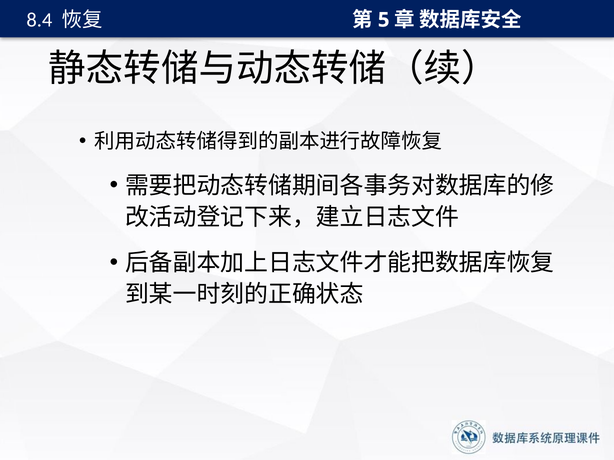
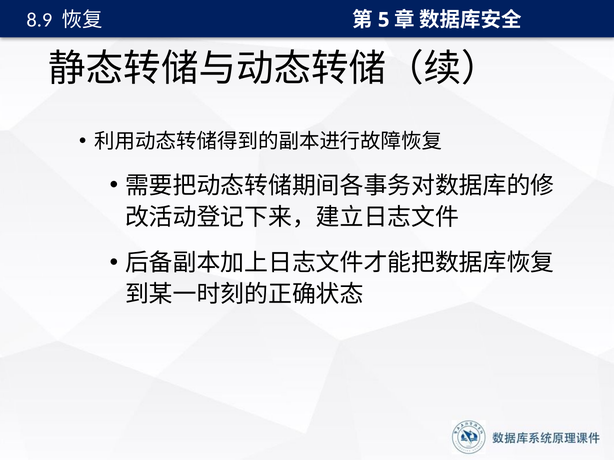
8.4: 8.4 -> 8.9 (39, 20)
